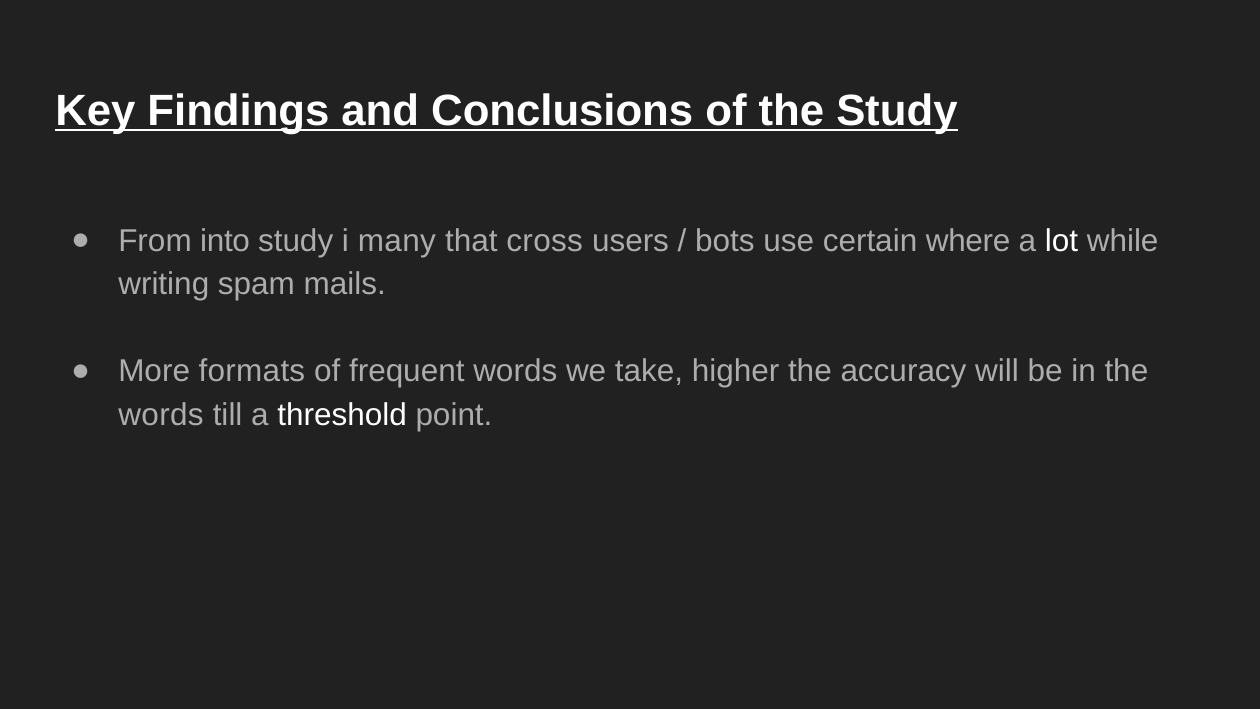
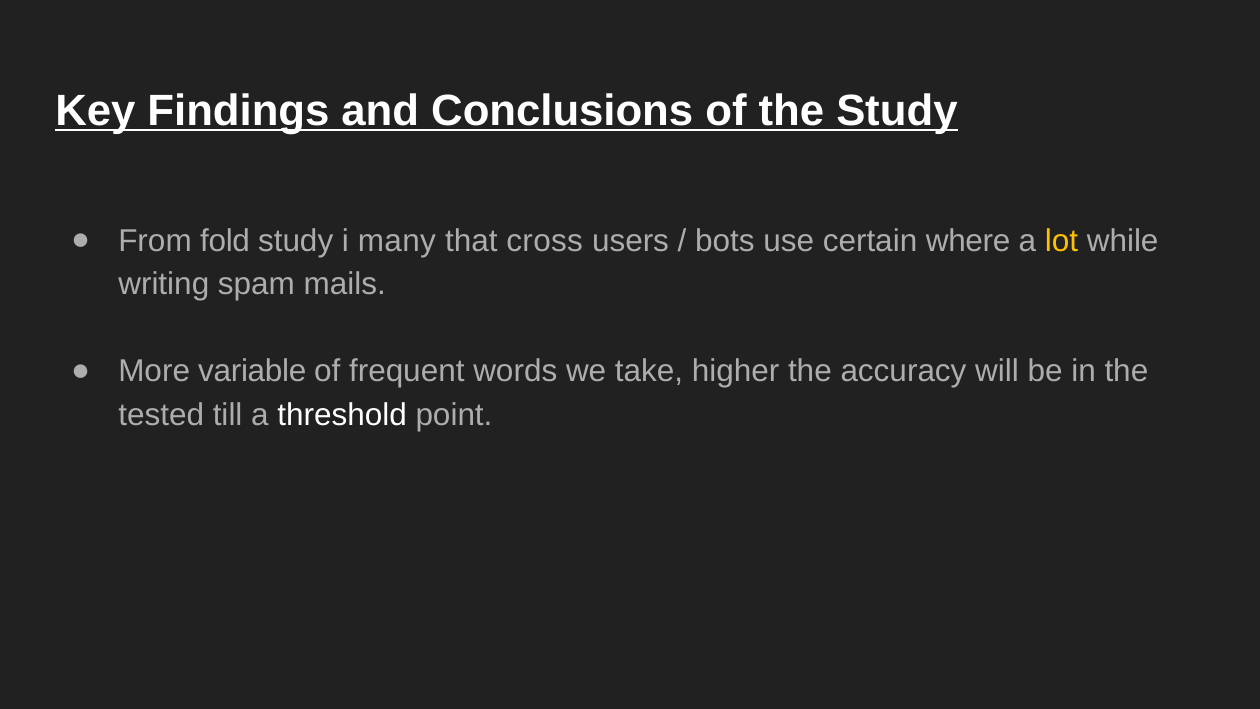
into: into -> fold (225, 241)
lot colour: white -> yellow (1062, 241)
formats: formats -> variable (252, 371)
words: words -> tested (161, 415)
